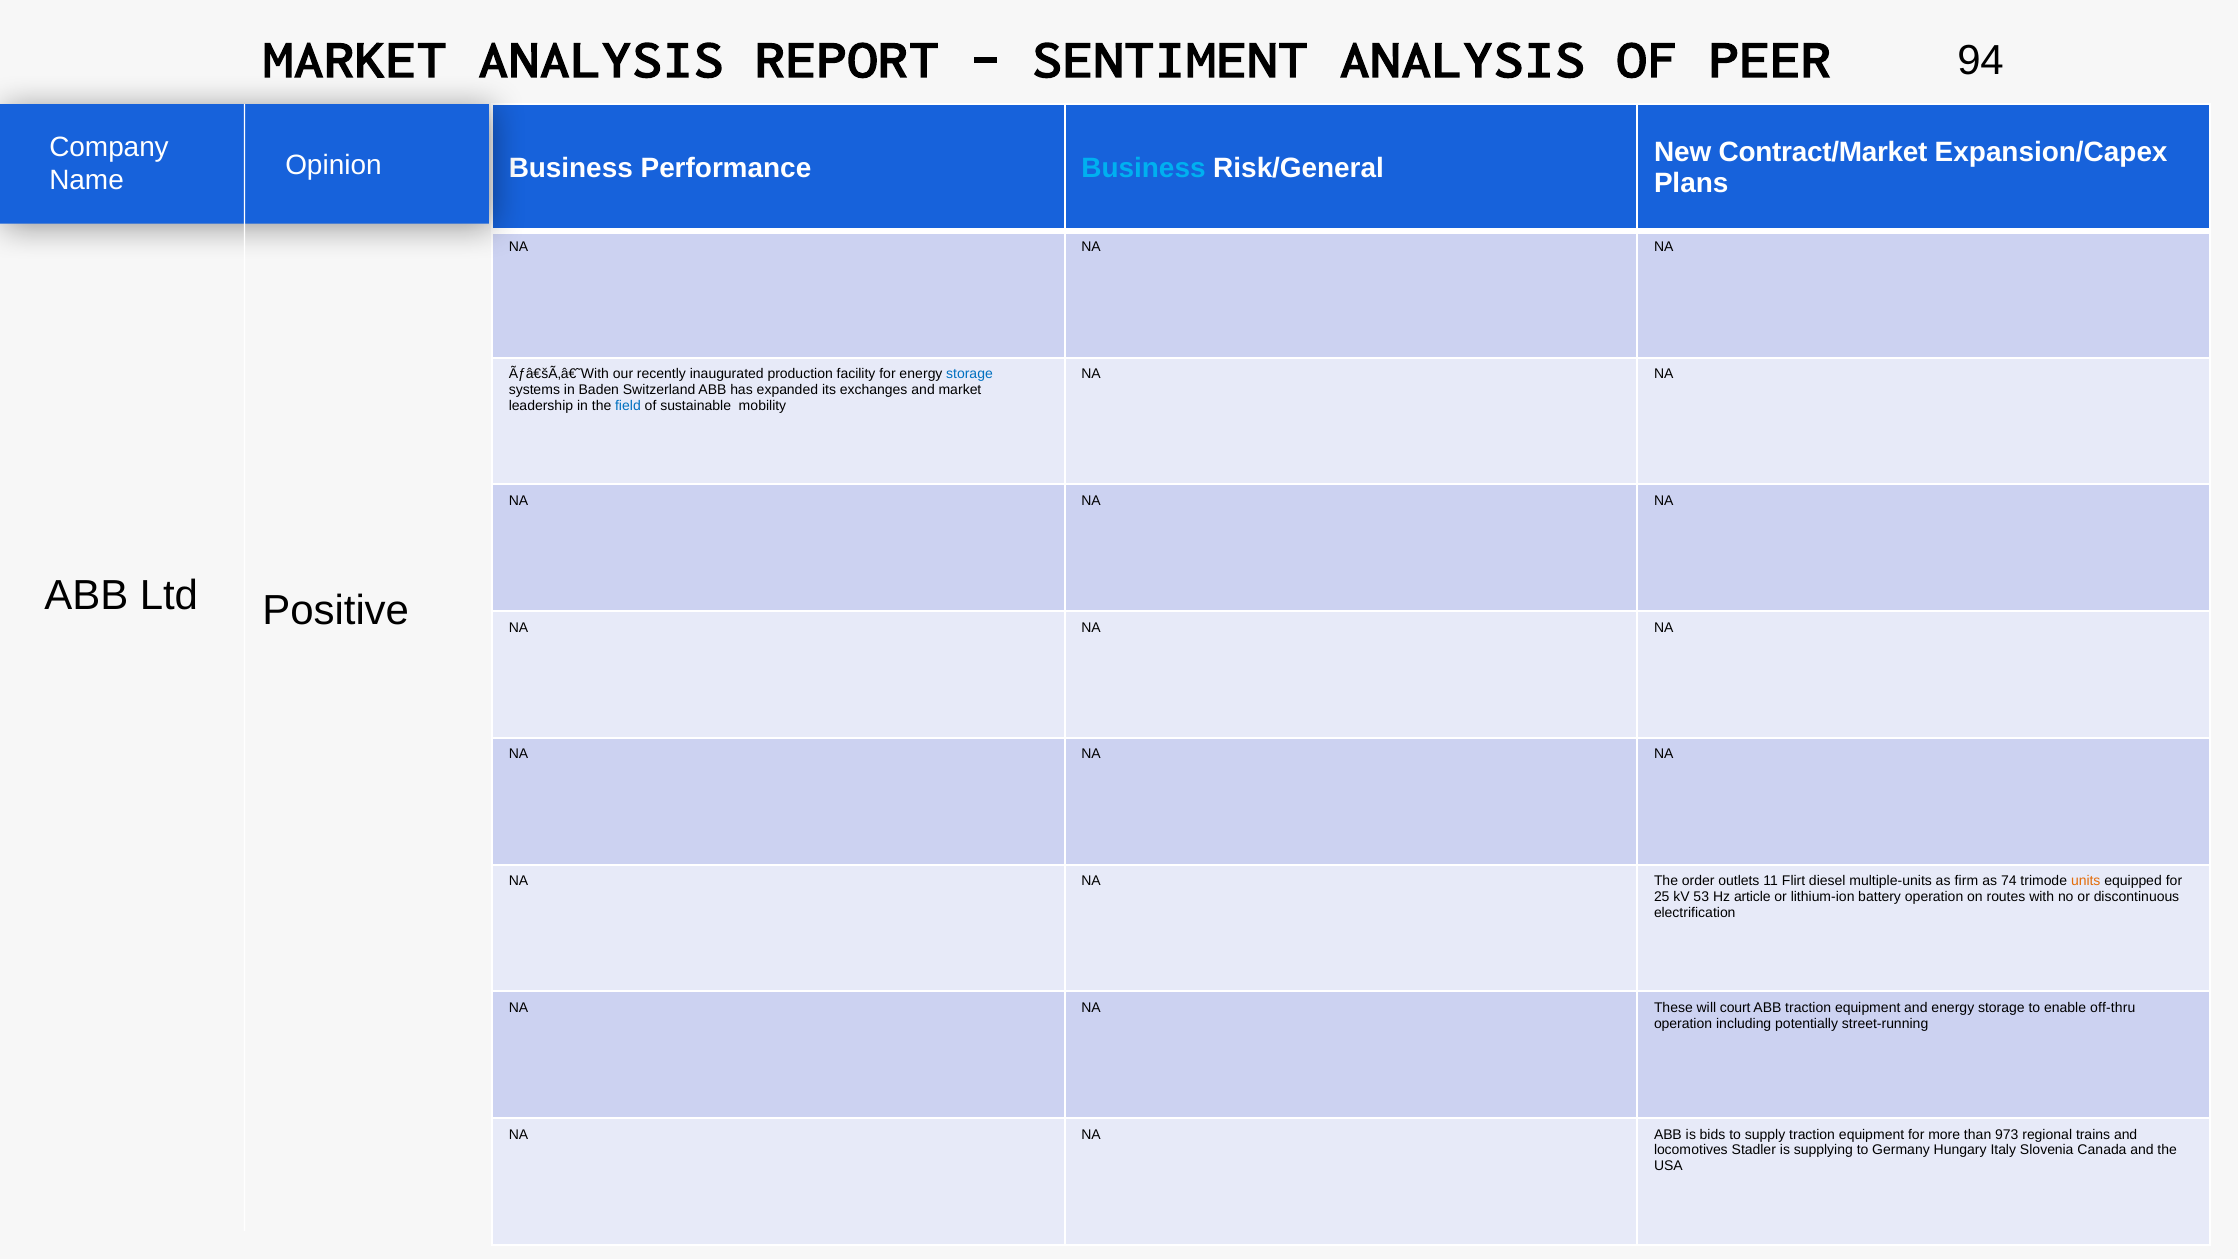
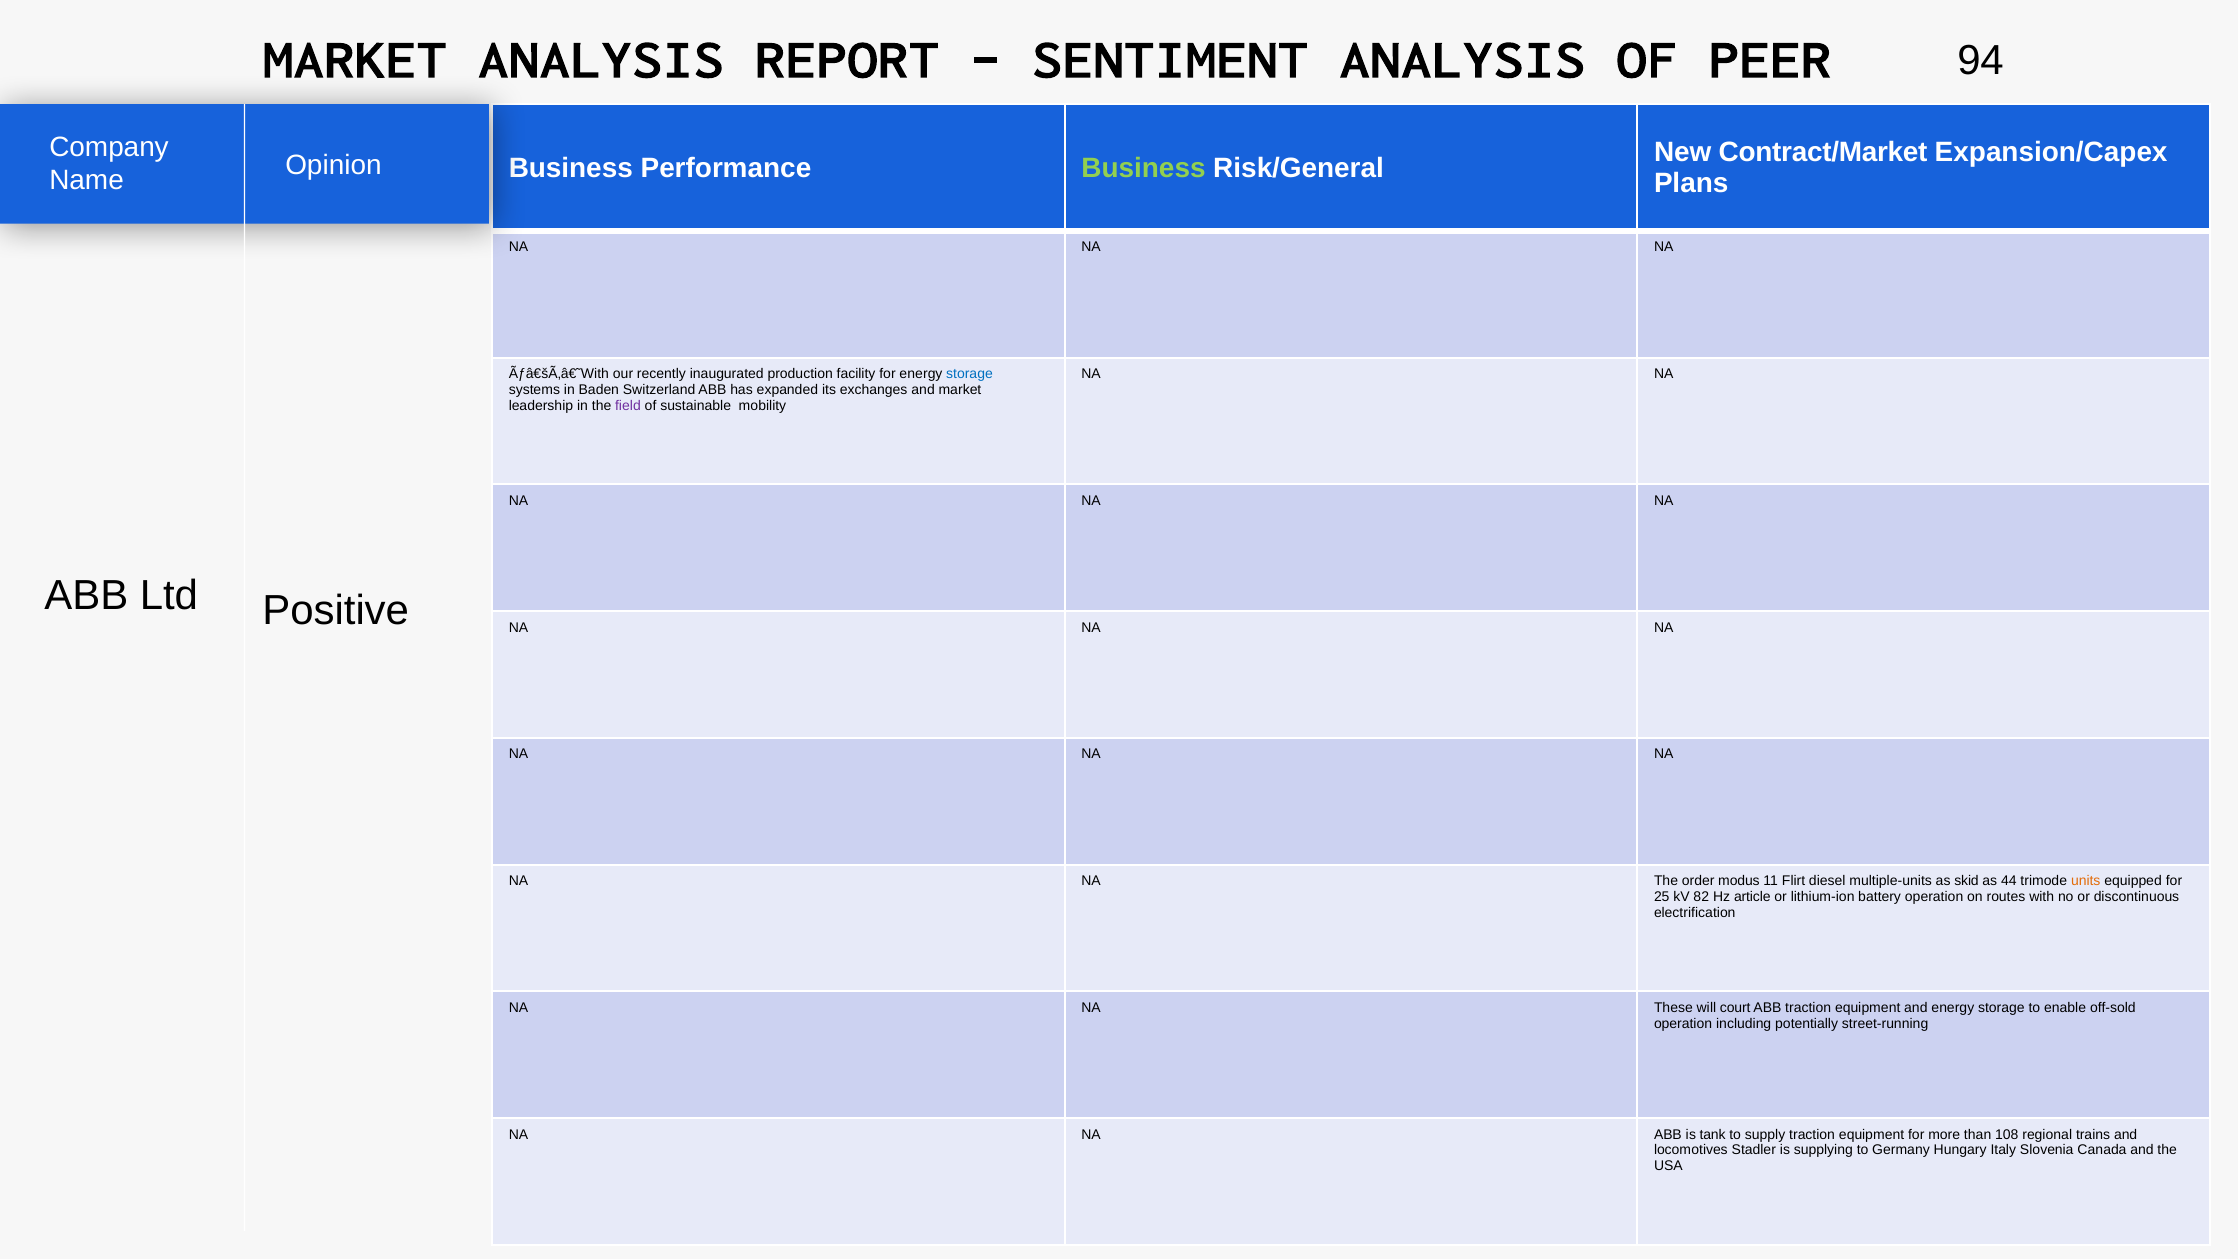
Business colour: light blue -> light green (1144, 168)
field colour: blue -> purple (628, 405)
outlets: outlets -> modus (1739, 881)
firm: firm -> skid (1967, 881)
74: 74 -> 44 (2009, 881)
53: 53 -> 82 (1701, 897)
off-thru: off-thru -> off-sold (2113, 1008)
bids: bids -> tank (1713, 1134)
973: 973 -> 108 (2007, 1134)
